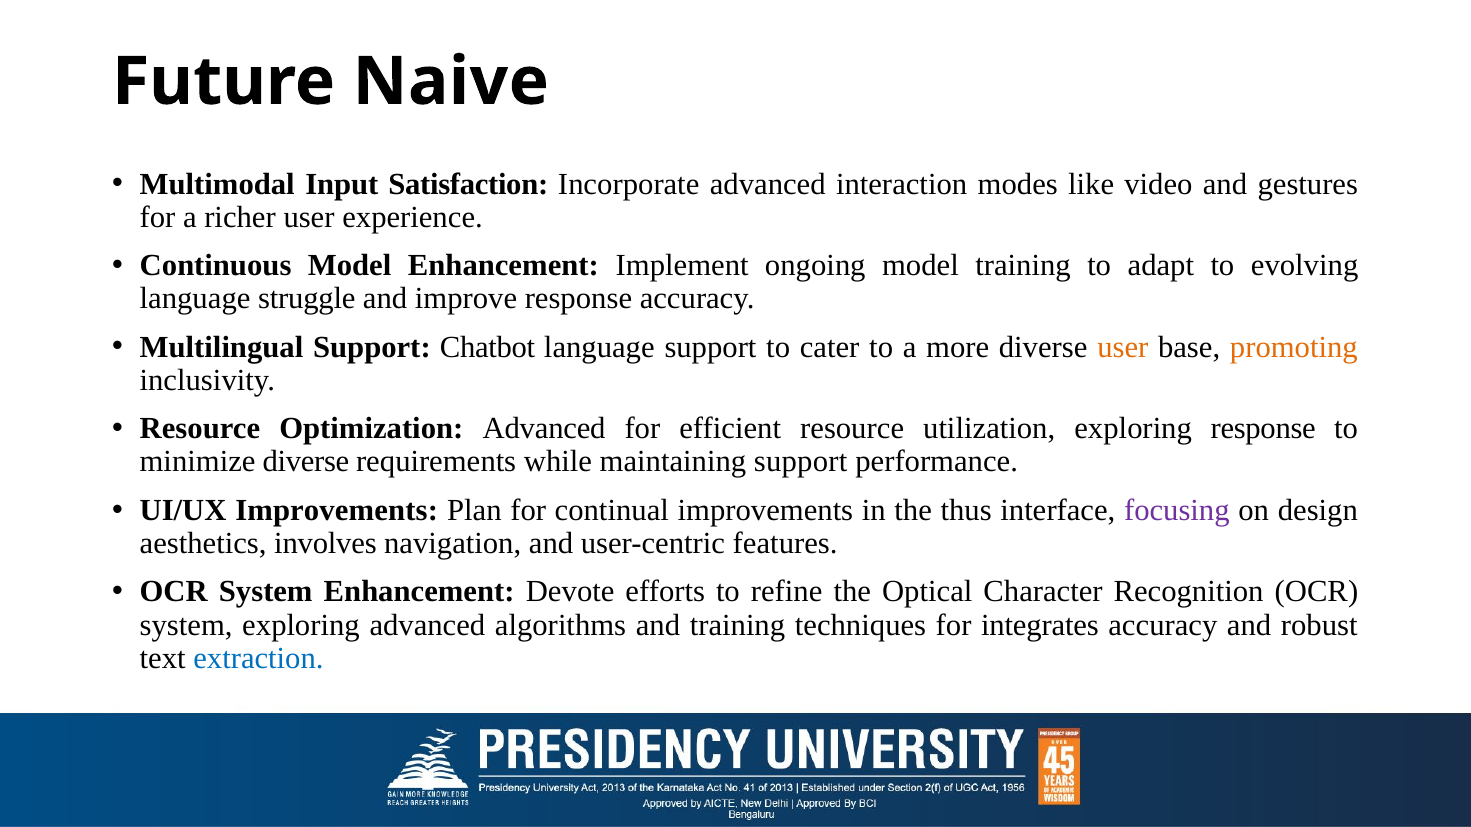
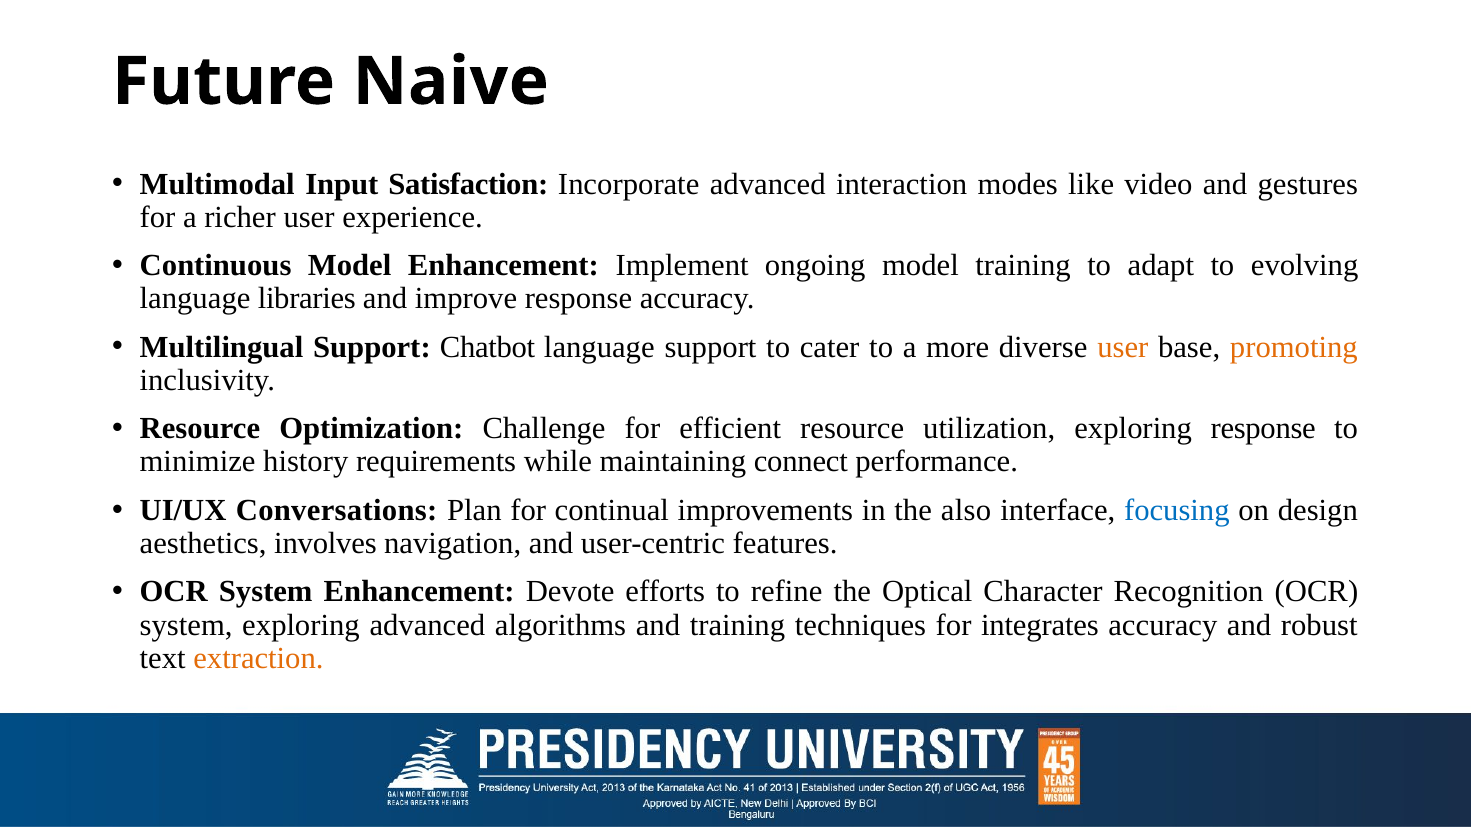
struggle: struggle -> libraries (307, 299)
Optimization Advanced: Advanced -> Challenge (544, 429)
minimize diverse: diverse -> history (306, 462)
maintaining support: support -> connect (801, 462)
UI/UX Improvements: Improvements -> Conversations (337, 511)
thus: thus -> also (966, 511)
focusing colour: purple -> blue (1177, 511)
extraction colour: blue -> orange (258, 658)
